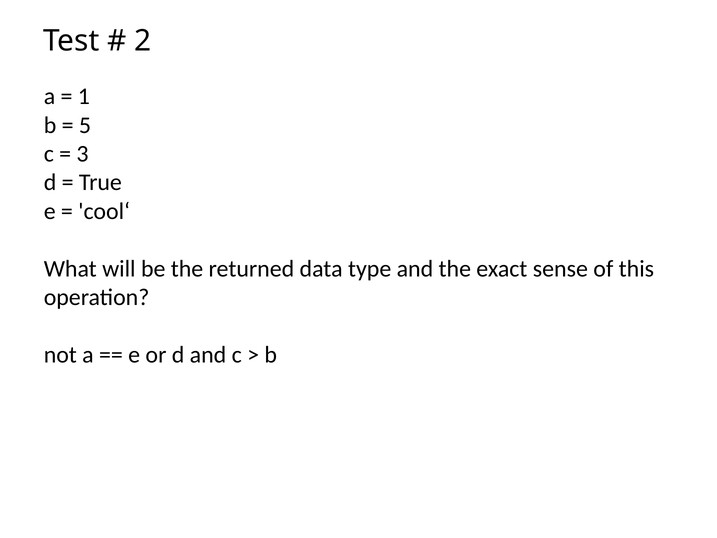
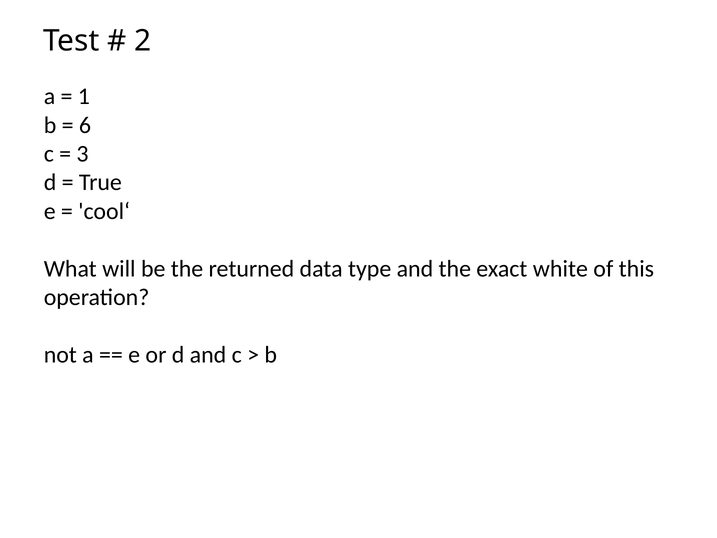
5: 5 -> 6 (85, 125)
sense: sense -> white (560, 269)
